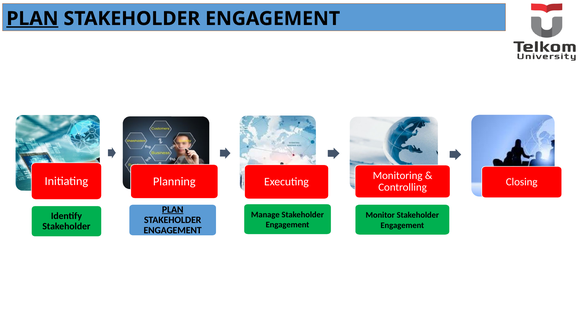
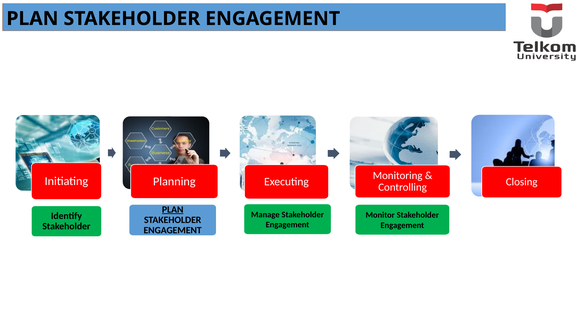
PLAN underline: present -> none (32, 19)
